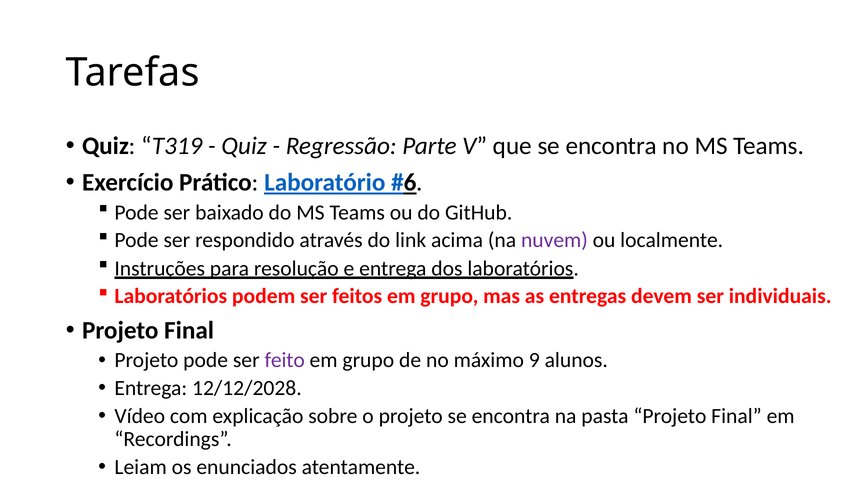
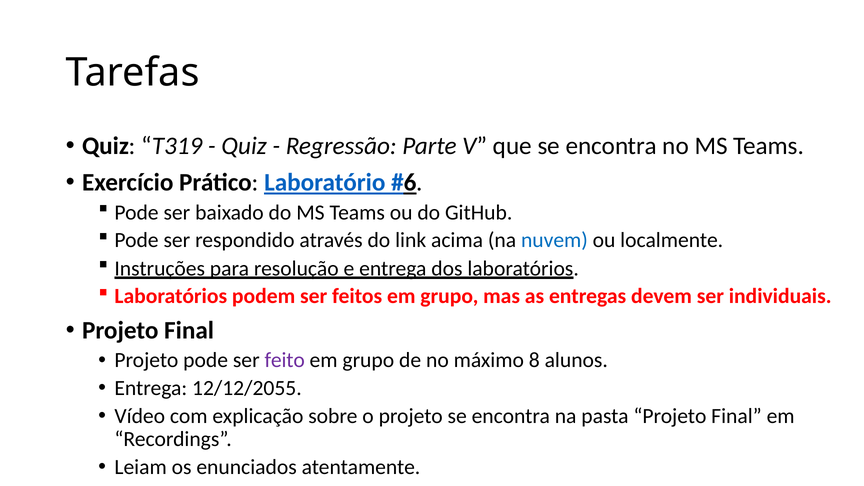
nuvem colour: purple -> blue (554, 240)
9: 9 -> 8 (534, 360)
12/12/2028: 12/12/2028 -> 12/12/2055 (247, 388)
